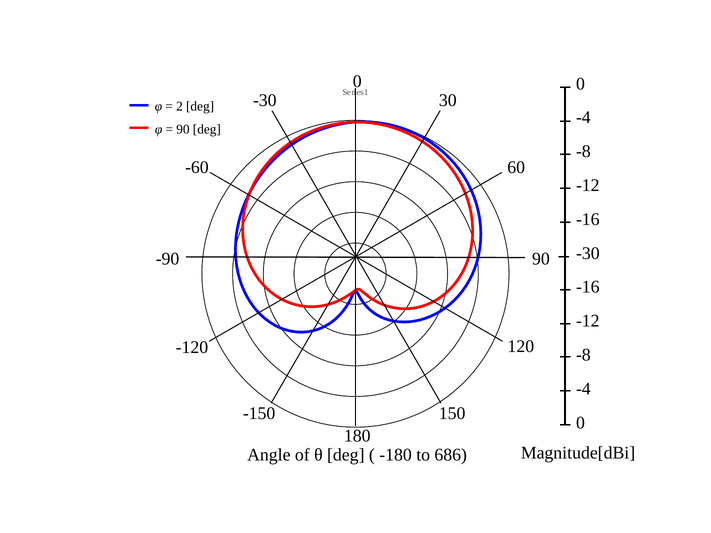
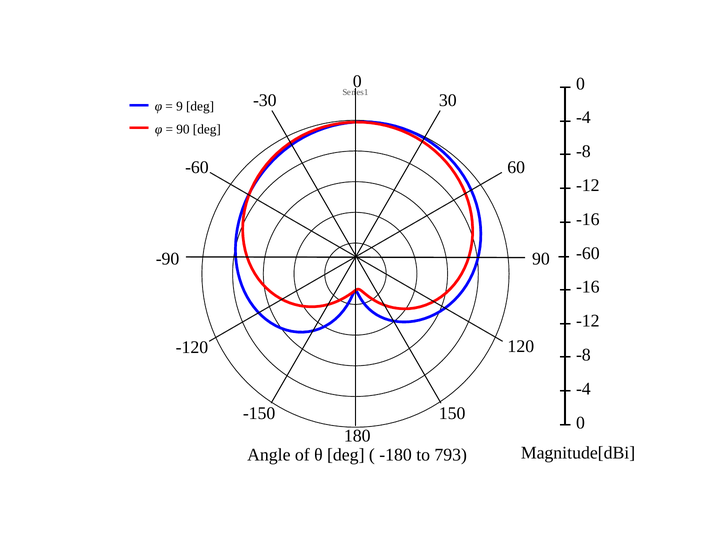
2: 2 -> 9 (179, 107)
-30: -30 -> -60 (588, 253)
686: 686 -> 793 (451, 455)
